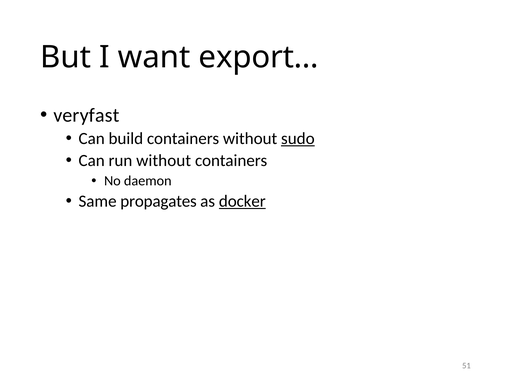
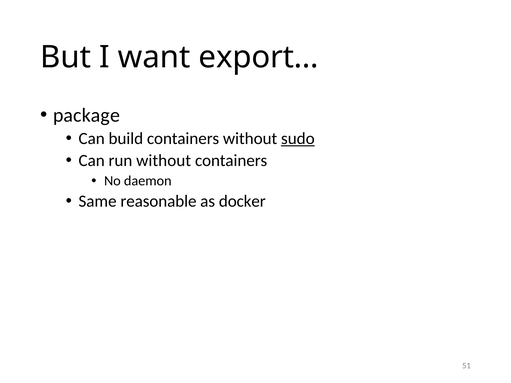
veryfast: veryfast -> package (86, 115)
propagates: propagates -> reasonable (158, 201)
docker underline: present -> none (242, 201)
